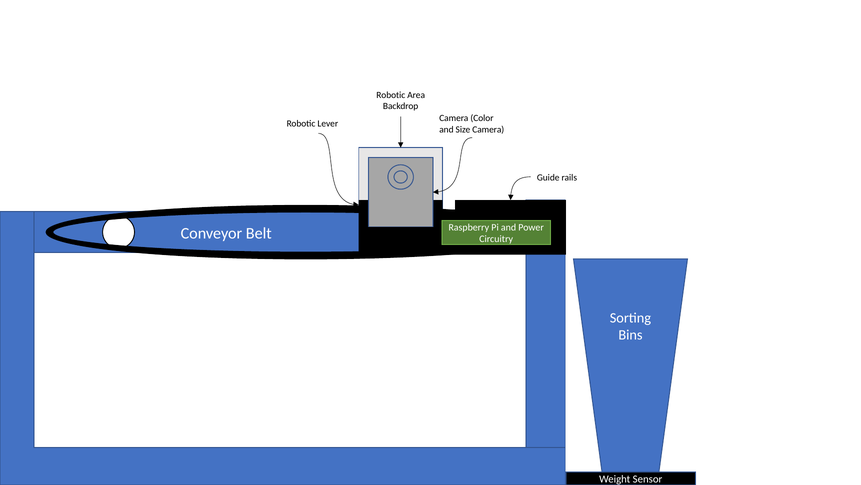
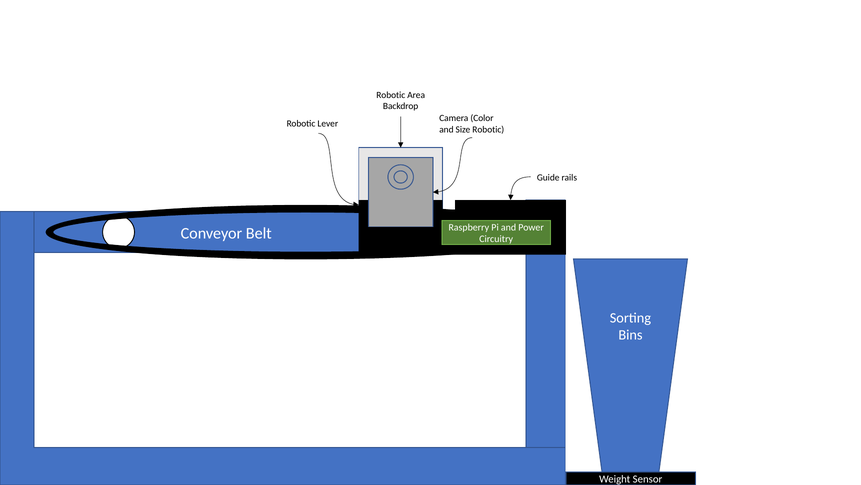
Size Camera: Camera -> Robotic (488, 130)
